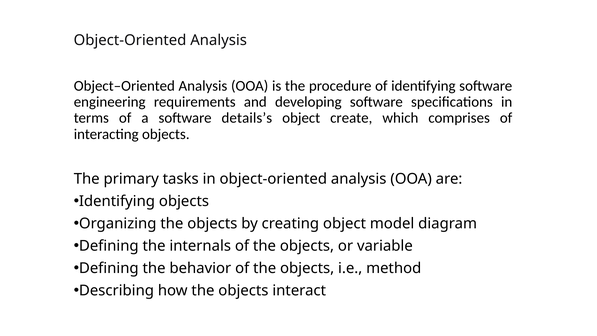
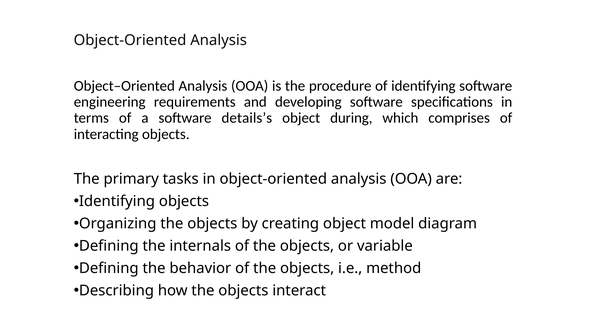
create: create -> during (351, 118)
